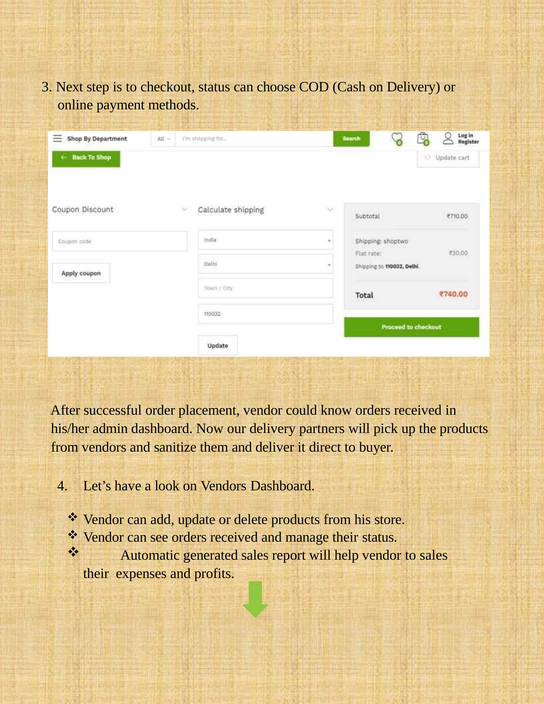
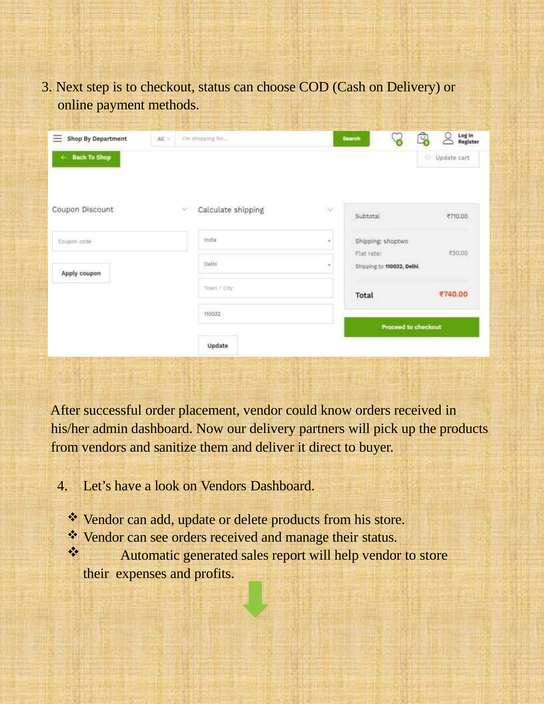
to sales: sales -> store (434, 555)
